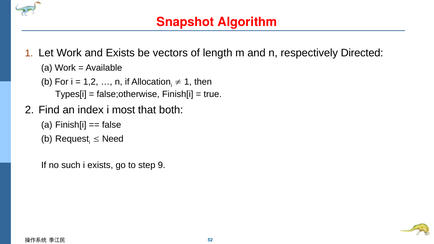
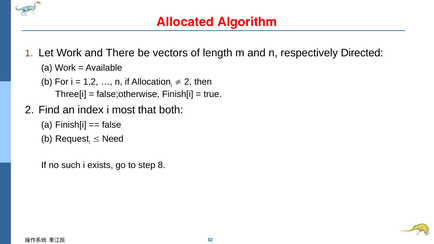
Snapshot: Snapshot -> Allocated (185, 22)
and Exists: Exists -> There (120, 53)
1: 1 -> 2 (188, 82)
Types[i: Types[i -> Three[i (71, 94)
9: 9 -> 8 (162, 165)
